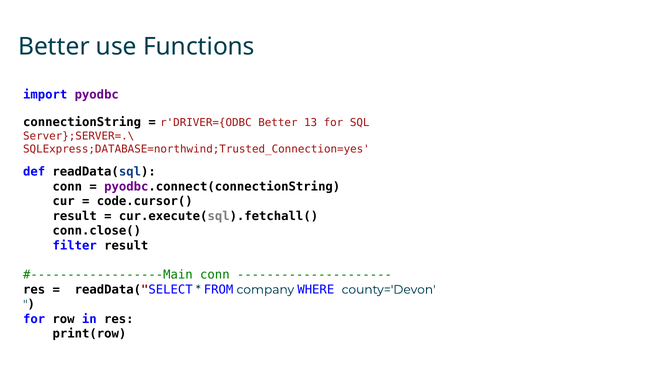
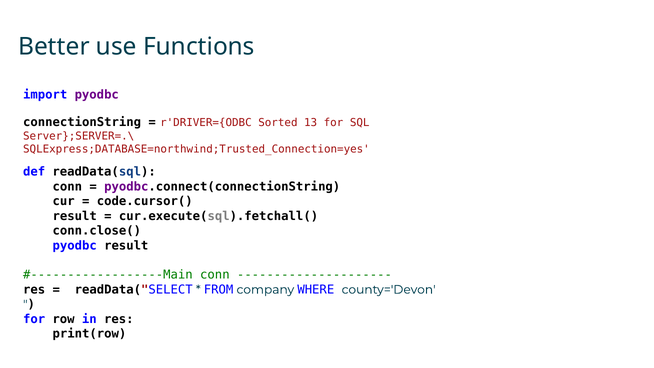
r'DRIVER={ODBC Better: Better -> Sorted (278, 123)
filter: filter -> pyodbc (75, 245)
